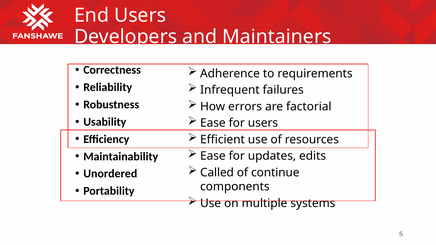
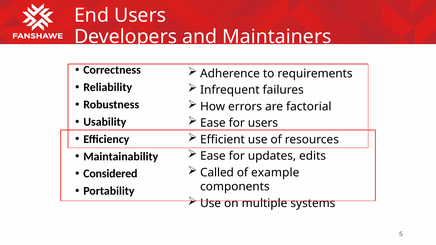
continue: continue -> example (275, 173)
Unordered: Unordered -> Considered (110, 174)
